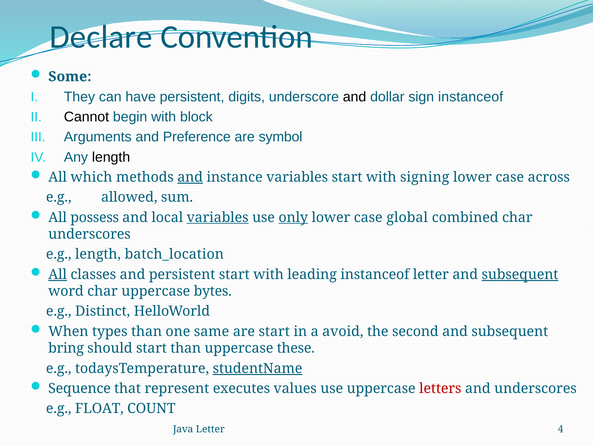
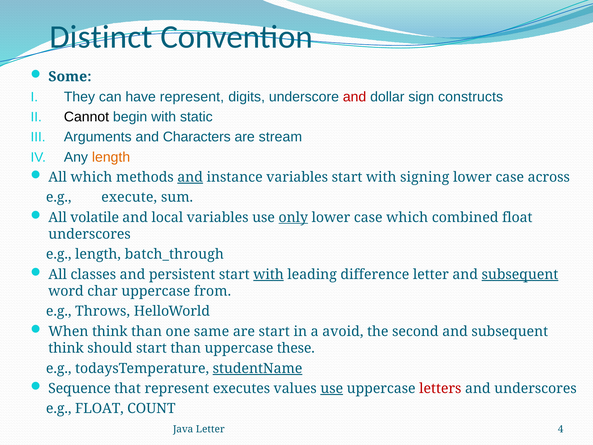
Declare: Declare -> Distinct (101, 37)
have persistent: persistent -> represent (192, 97)
and colour: black -> red (355, 97)
sign instanceof: instanceof -> constructs (471, 97)
block: block -> static (196, 117)
Preference: Preference -> Characters (197, 137)
symbol: symbol -> stream (280, 137)
length colour: black -> orange (111, 157)
allowed: allowed -> execute (129, 197)
possess: possess -> volatile (95, 217)
variables underline: present -> none (218, 217)
case global: global -> which (407, 217)
combined char: char -> float (517, 217)
batch_location: batch_location -> batch_through (174, 254)
All underline: present -> none (58, 274)
with underline: none -> present (269, 274)
leading instanceof: instanceof -> difference (375, 274)
bytes: bytes -> from (213, 291)
Distinct: Distinct -> Throws (103, 311)
When types: types -> think (110, 331)
bring: bring -> think (66, 348)
use underline: none -> present (332, 388)
